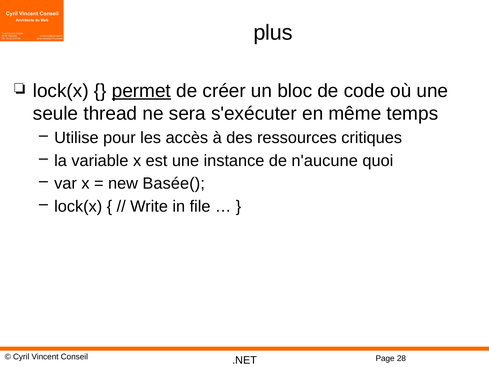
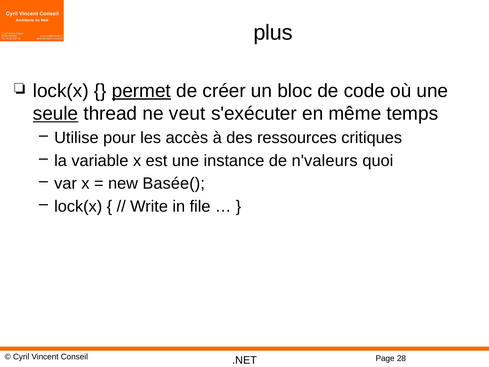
seule underline: none -> present (56, 114)
sera: sera -> veut (187, 114)
n'aucune: n'aucune -> n'valeurs (325, 161)
